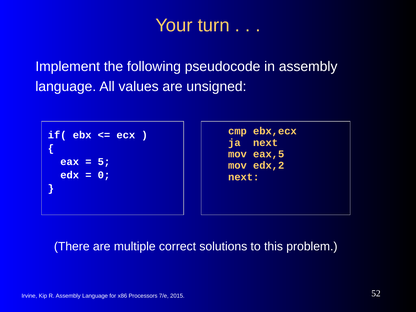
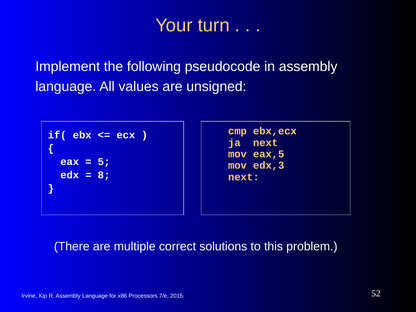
edx,2: edx,2 -> edx,3 (269, 166)
0: 0 -> 8 (104, 175)
